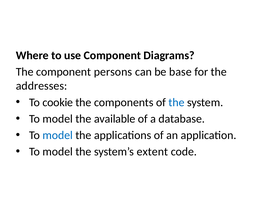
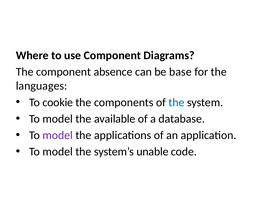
persons: persons -> absence (113, 72)
addresses: addresses -> languages (42, 86)
model colour: blue -> purple (58, 135)
extent: extent -> unable (152, 152)
